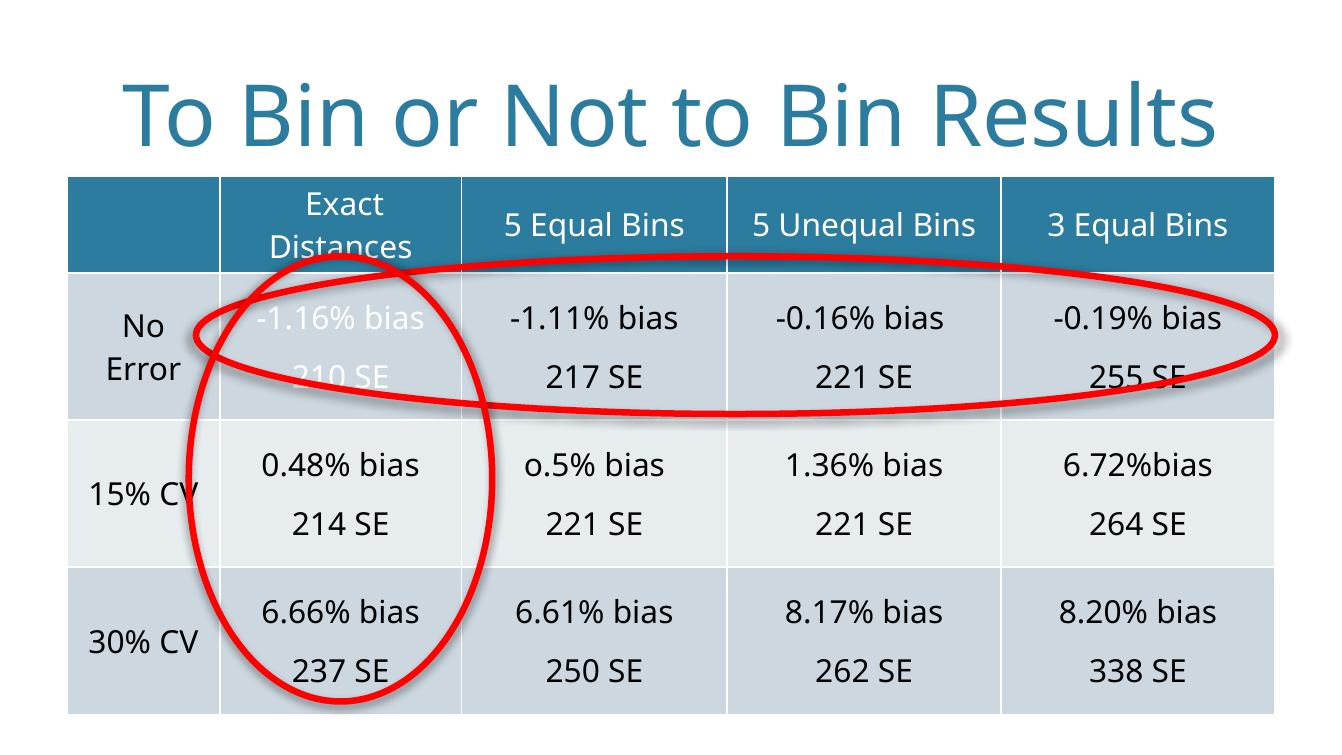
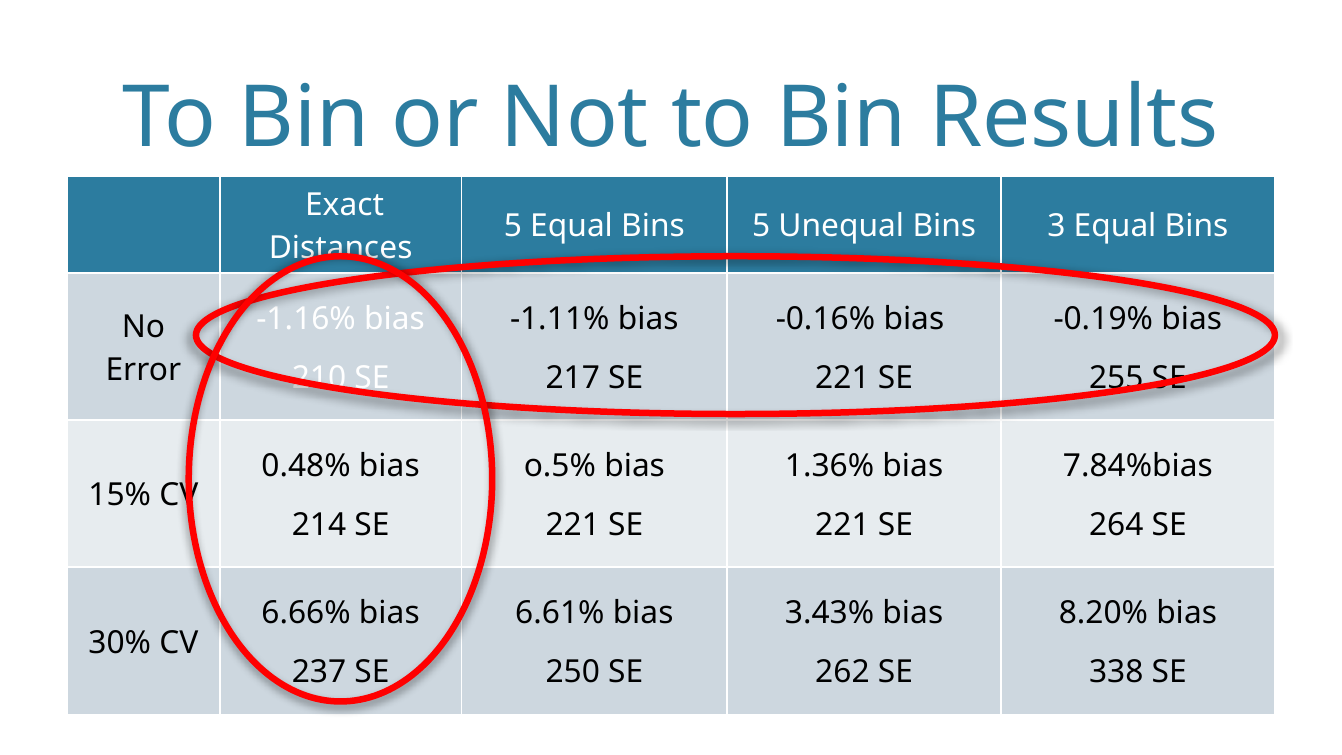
6.72%bias: 6.72%bias -> 7.84%bias (1138, 466)
8.17%: 8.17% -> 3.43% (830, 613)
